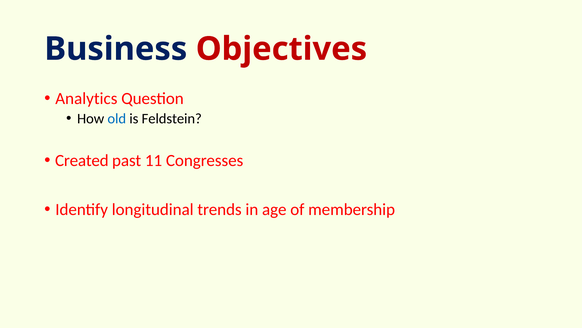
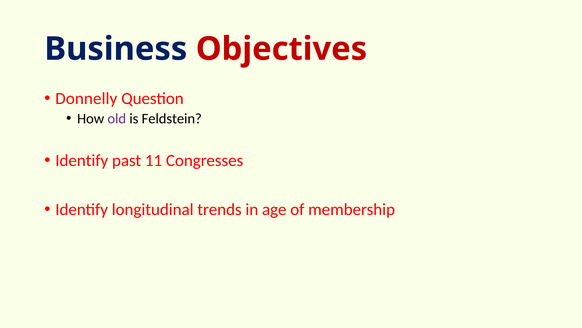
Analytics: Analytics -> Donnelly (86, 98)
old colour: blue -> purple (117, 118)
Created: Created -> Identify (82, 160)
